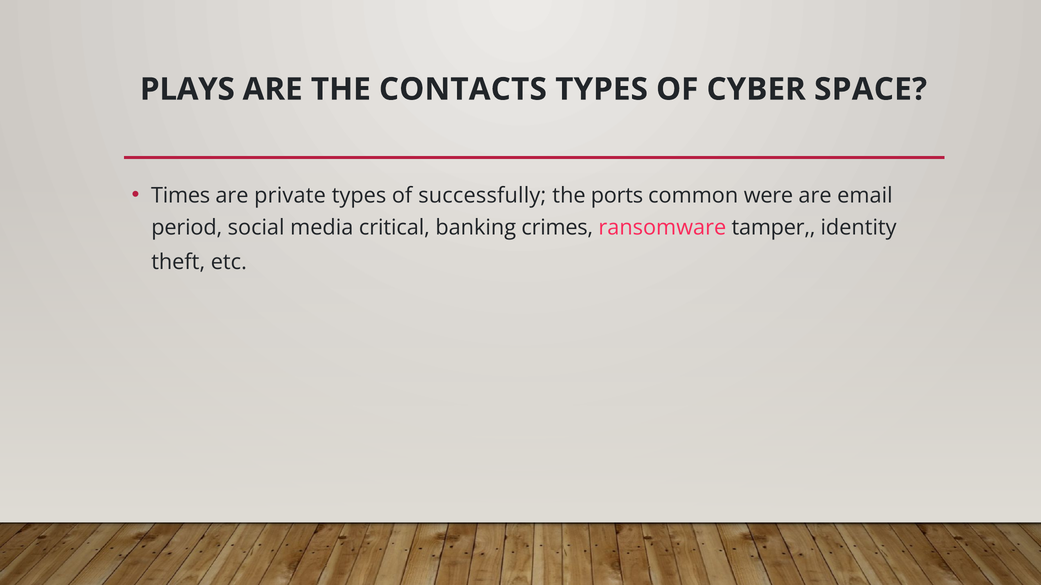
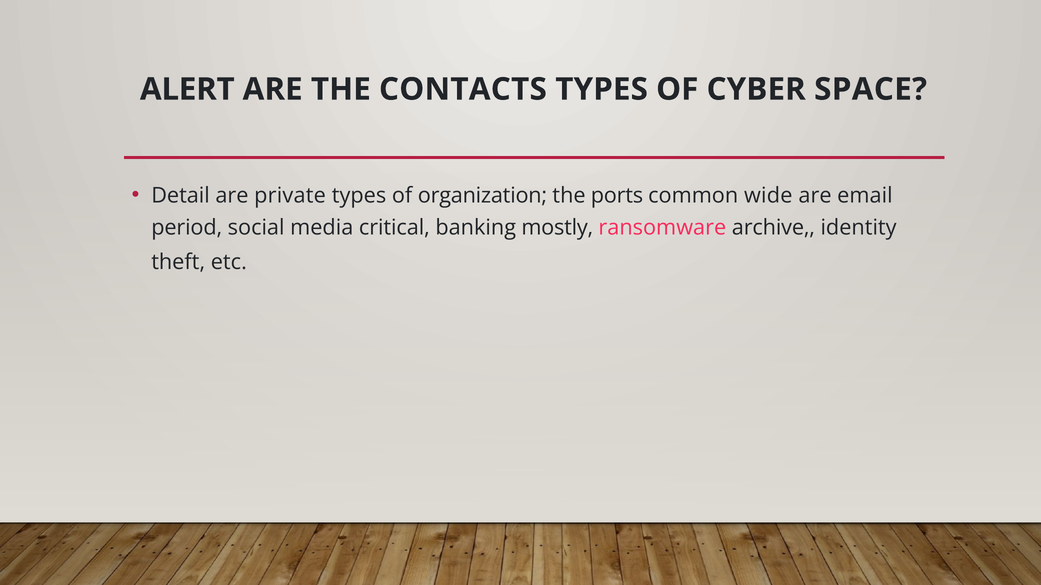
PLAYS: PLAYS -> ALERT (187, 89)
Times: Times -> Detail (181, 196)
successfully: successfully -> organization (482, 196)
were: were -> wide (768, 196)
crimes: crimes -> mostly (557, 228)
tamper: tamper -> archive (773, 228)
